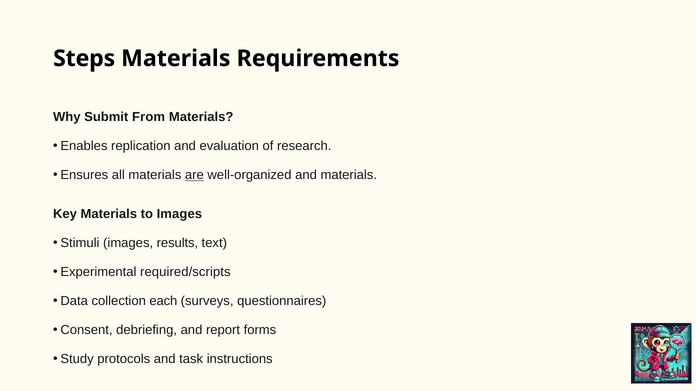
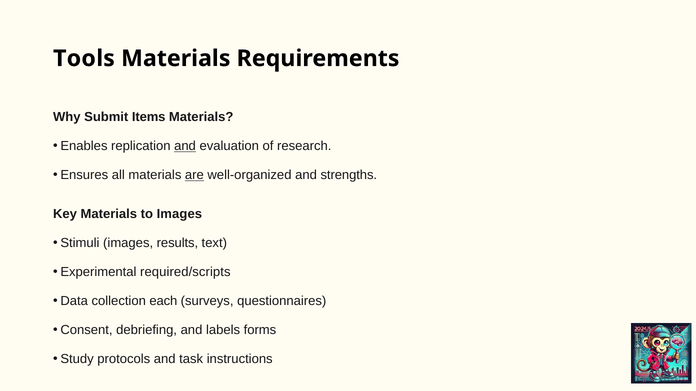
Steps: Steps -> Tools (84, 59)
Submit From: From -> Items (149, 117)
and underline: none -> present (185, 146)
and materials: materials -> strengths (349, 175)
and report: report -> labels (223, 330)
